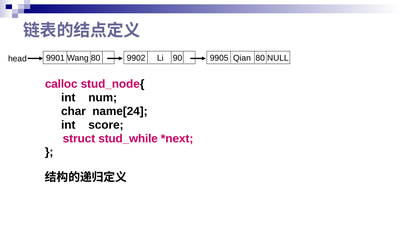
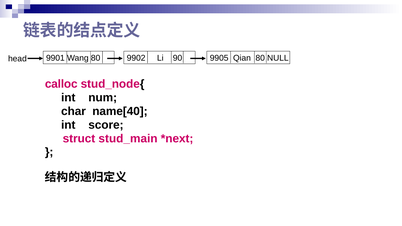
name[24: name[24 -> name[40 (120, 111)
stud_while: stud_while -> stud_main (128, 139)
